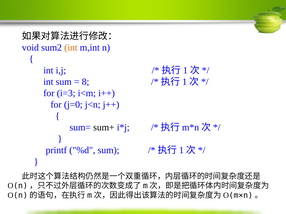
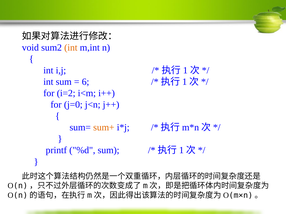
8: 8 -> 6 (86, 82)
i=3: i=3 -> i=2 (66, 93)
sum+ colour: black -> orange (104, 128)
